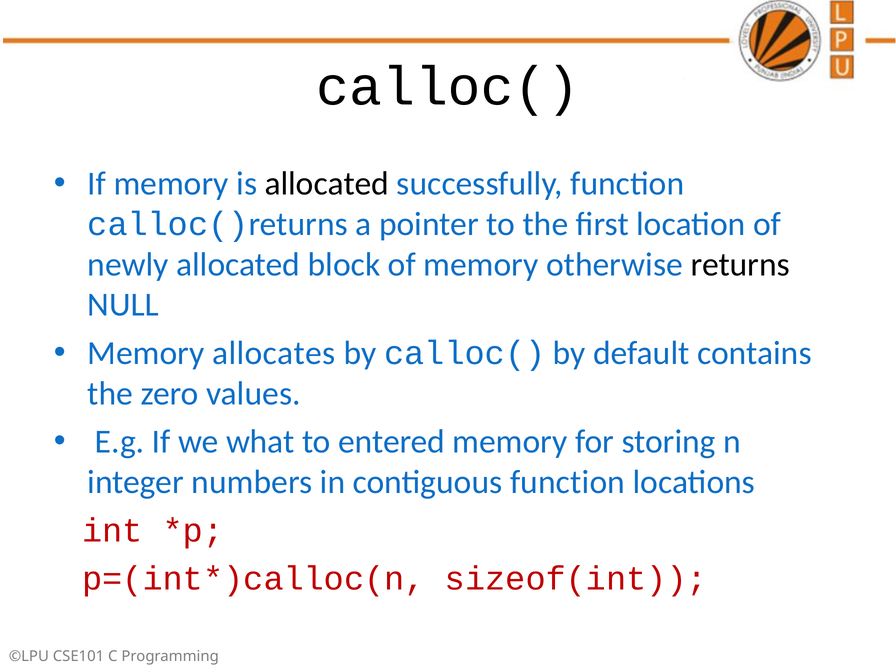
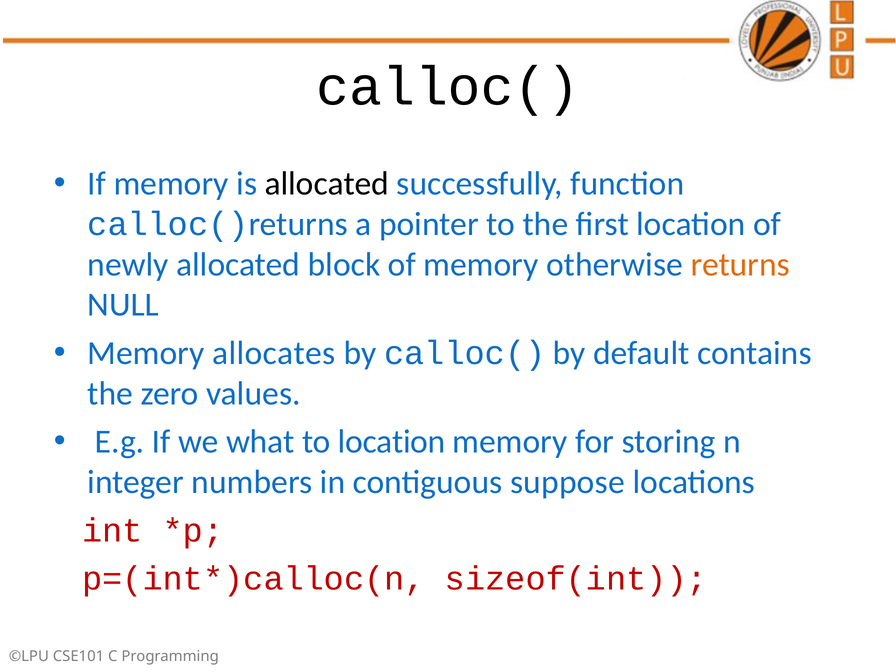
returns colour: black -> orange (740, 265)
to entered: entered -> location (392, 442)
contiguous function: function -> suppose (567, 482)
